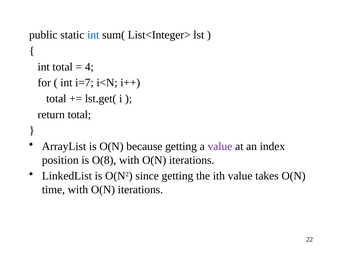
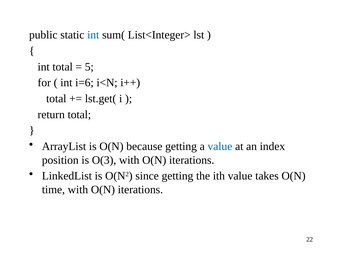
4: 4 -> 5 (89, 67)
i=7: i=7 -> i=6 (84, 83)
value colour: purple -> blue (220, 147)
O(8: O(8 -> O(3 (104, 160)
